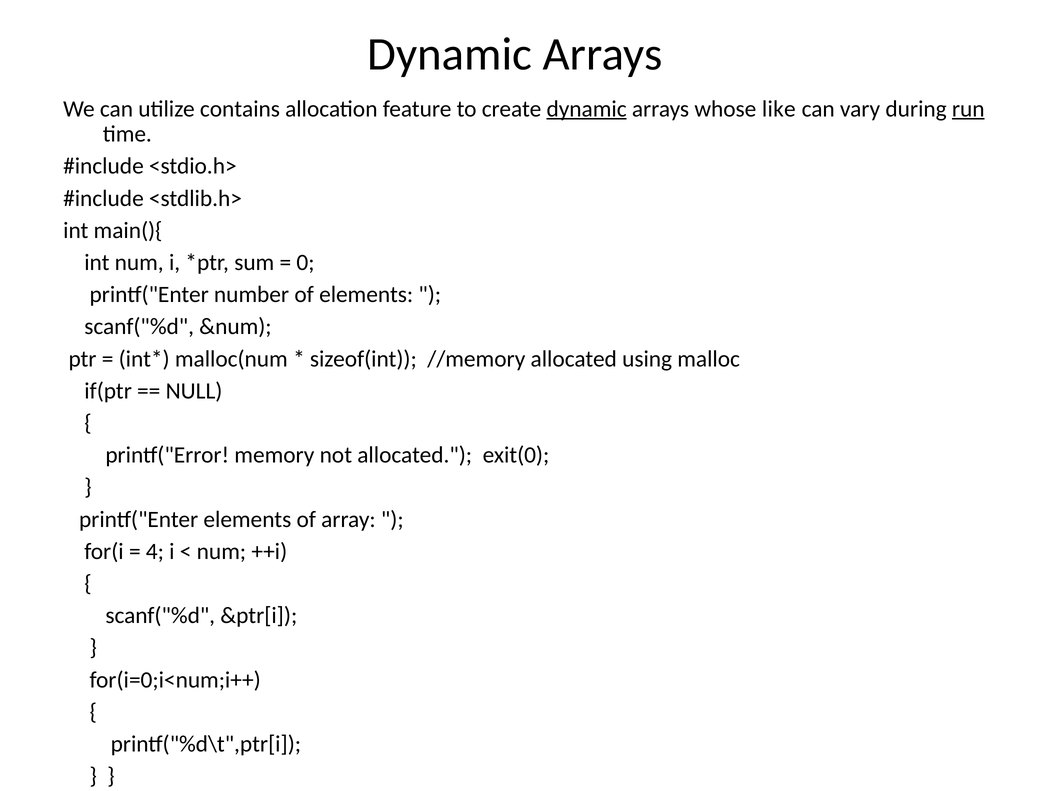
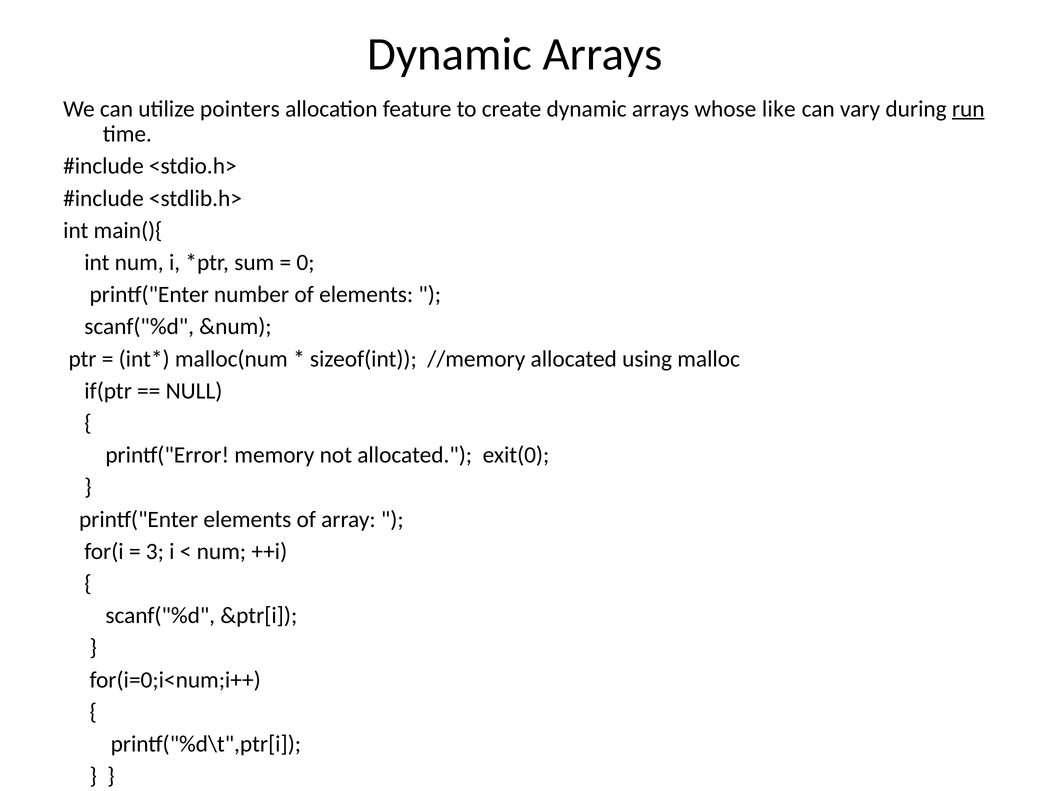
contains: contains -> pointers (240, 109)
dynamic underline: present -> none (587, 109)
4: 4 -> 3 (155, 551)
